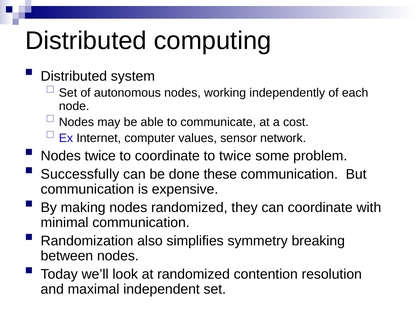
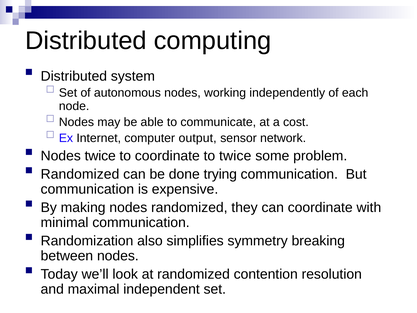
values: values -> output (198, 138)
Successfully: Successfully -> Randomized (80, 174)
these: these -> trying (220, 174)
